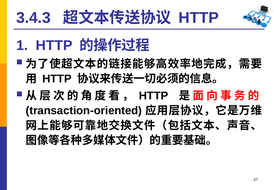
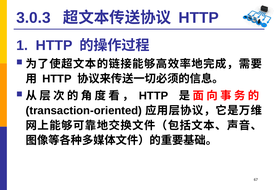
3.4.3: 3.4.3 -> 3.0.3 (33, 18)
